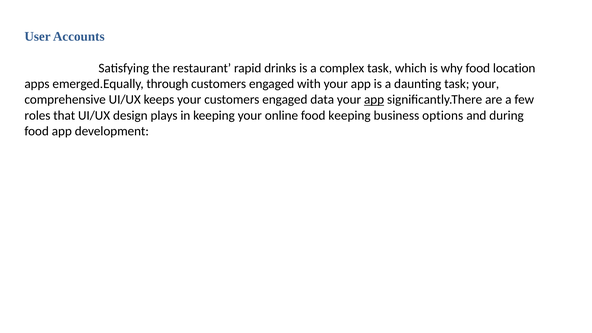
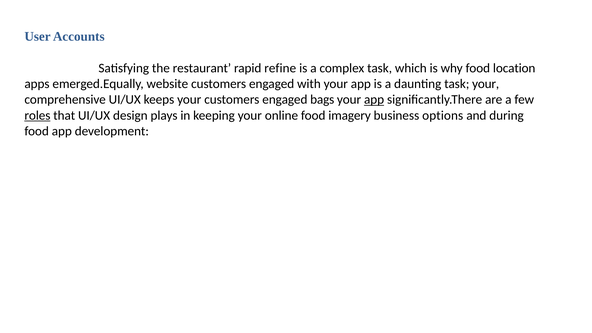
drinks: drinks -> refine (280, 68)
through: through -> website (167, 84)
data: data -> bags (322, 100)
roles underline: none -> present (37, 115)
food keeping: keeping -> imagery (350, 115)
